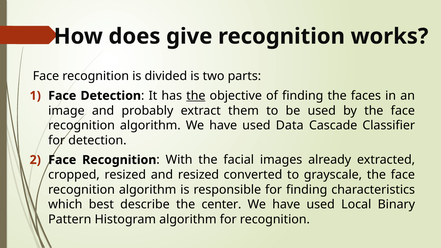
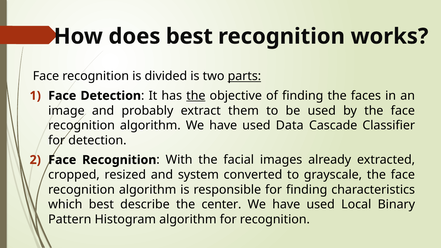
does give: give -> best (189, 36)
parts underline: none -> present (244, 76)
and resized: resized -> system (198, 175)
